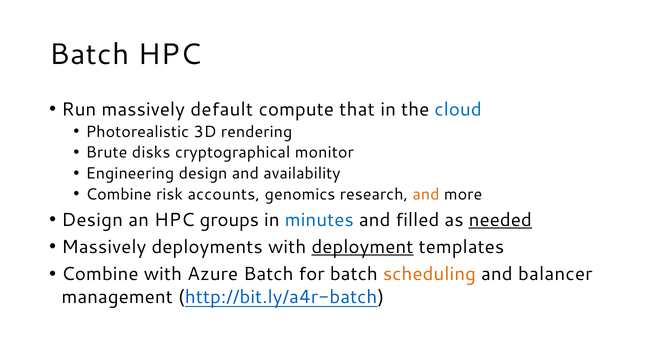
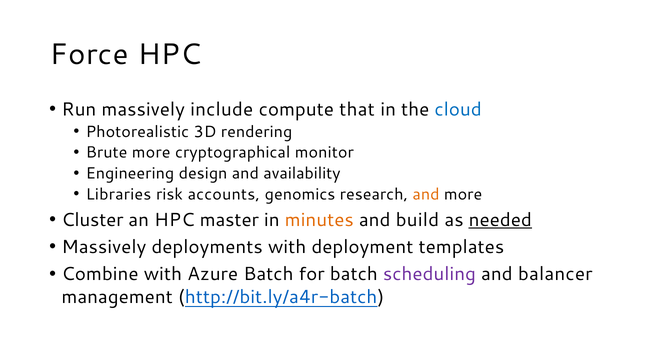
Batch: Batch -> Force (89, 54)
default: default -> include (222, 109)
Brute disks: disks -> more (151, 153)
Combine: Combine -> Libraries (119, 194)
Design: Design -> Cluster (92, 220)
groups: groups -> master (229, 220)
minutes colour: blue -> orange (319, 220)
filled: filled -> build (417, 220)
deployment underline: present -> none (362, 247)
scheduling colour: orange -> purple (429, 274)
